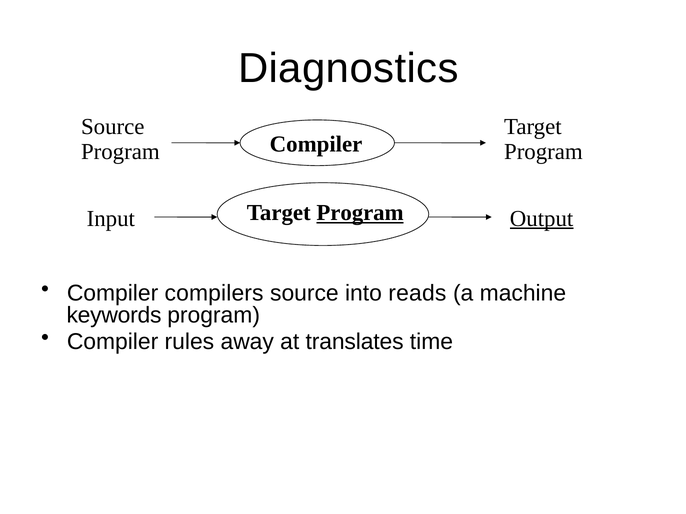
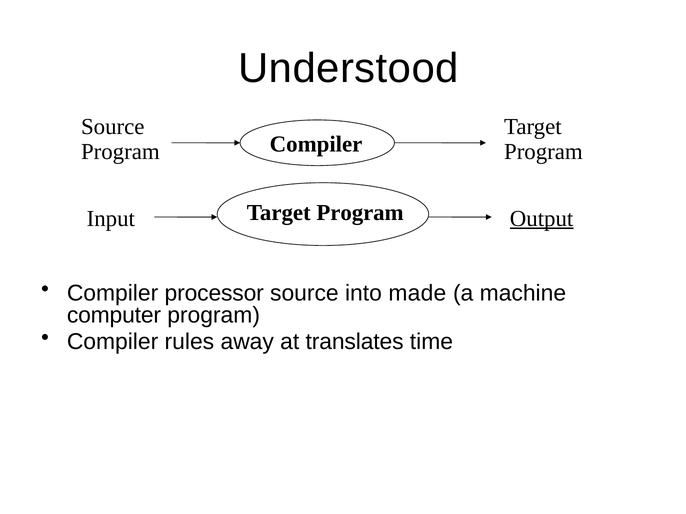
Diagnostics: Diagnostics -> Understood (348, 69)
Program underline: present -> none (360, 213)
compilers: compilers -> processor (214, 294)
reads: reads -> made (417, 294)
keywords: keywords -> computer (114, 316)
